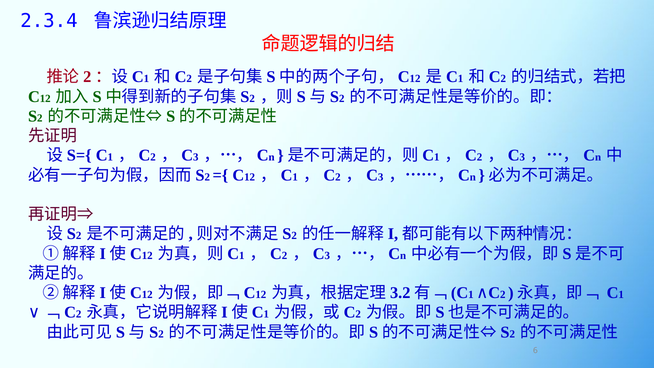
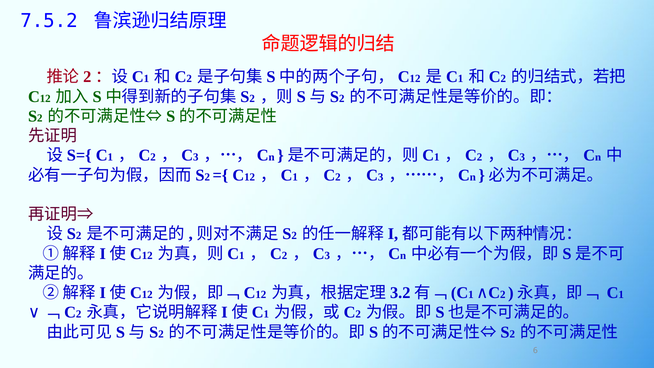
2.3.4: 2.3.4 -> 7.5.2 (49, 21)
